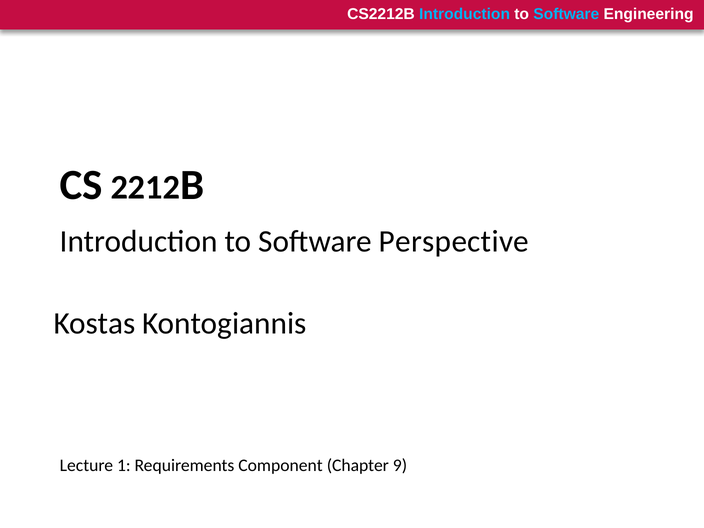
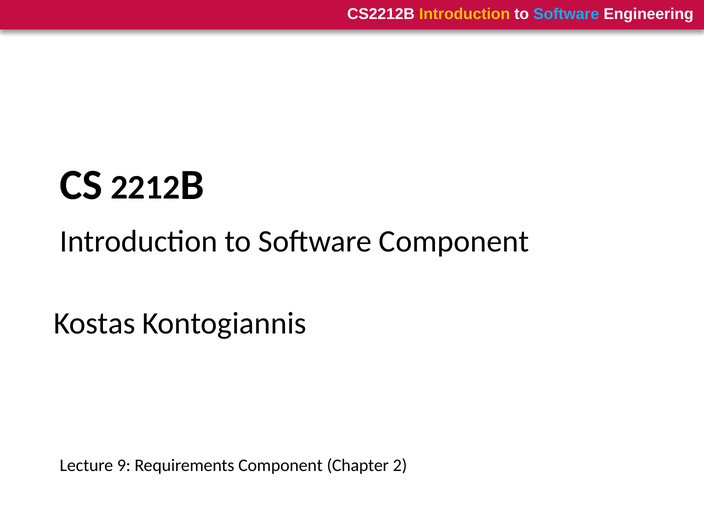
Introduction colour: light blue -> yellow (465, 14)
Software Perspective: Perspective -> Component (454, 242)
1: 1 -> 9 (124, 465)
9: 9 -> 2 (400, 465)
